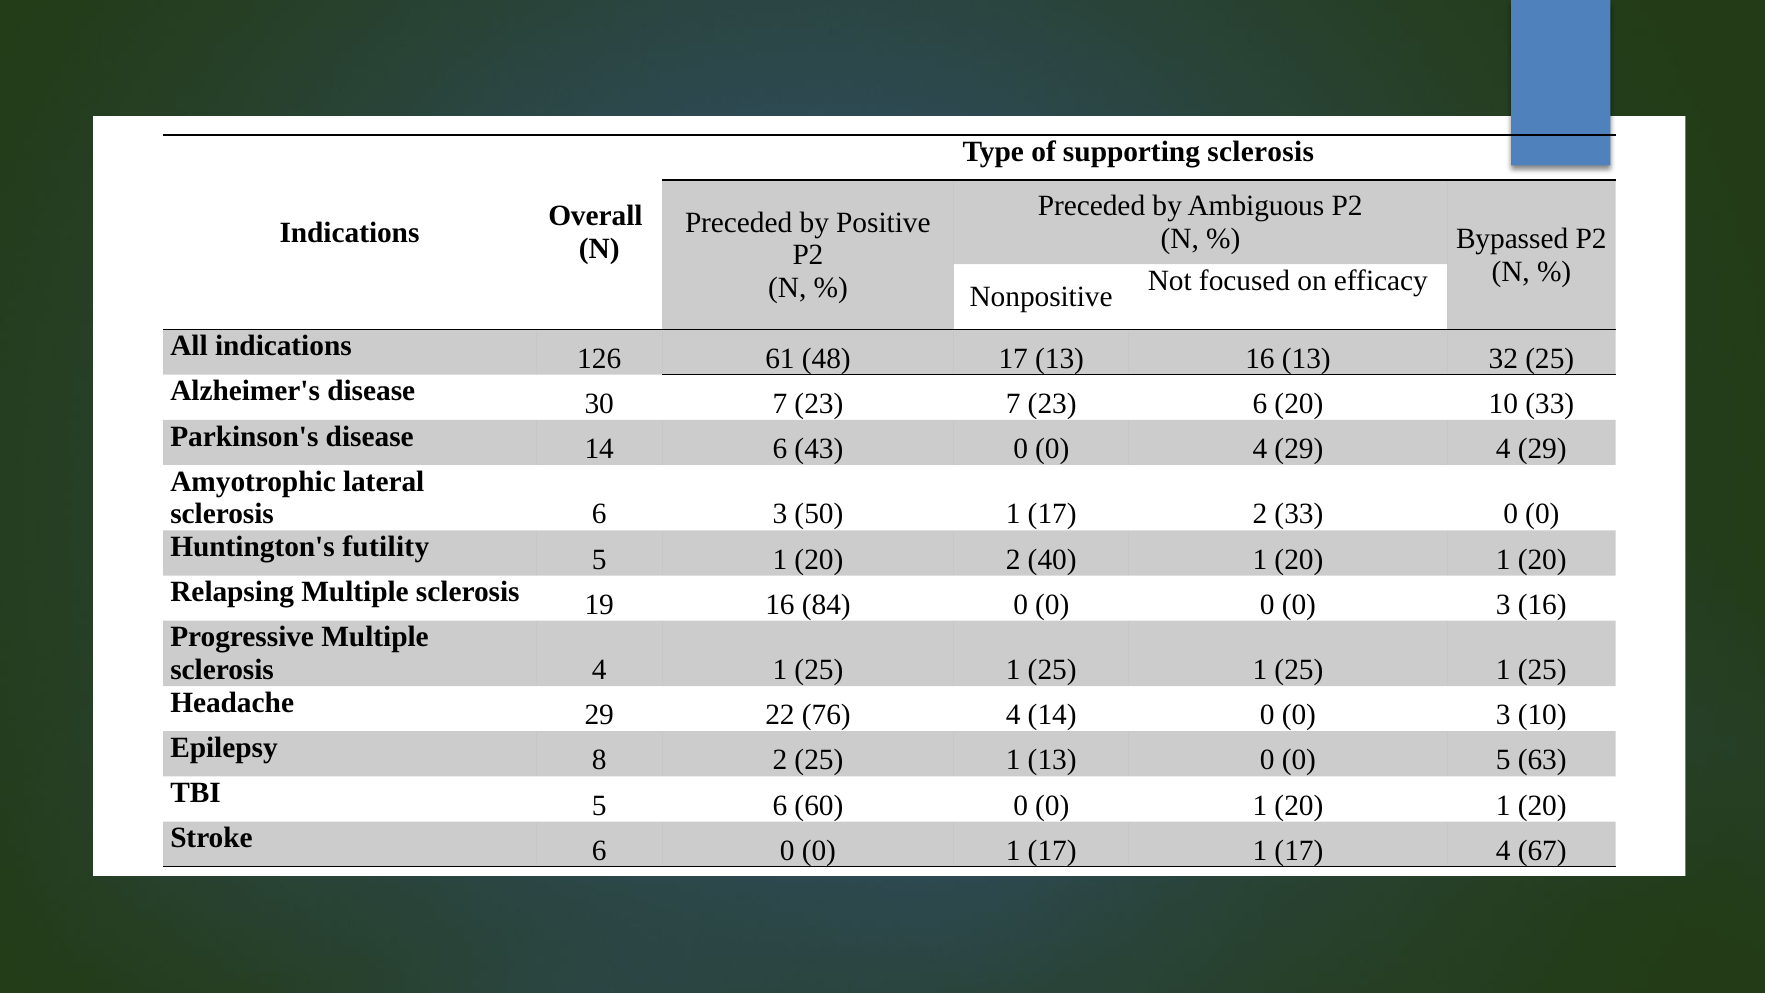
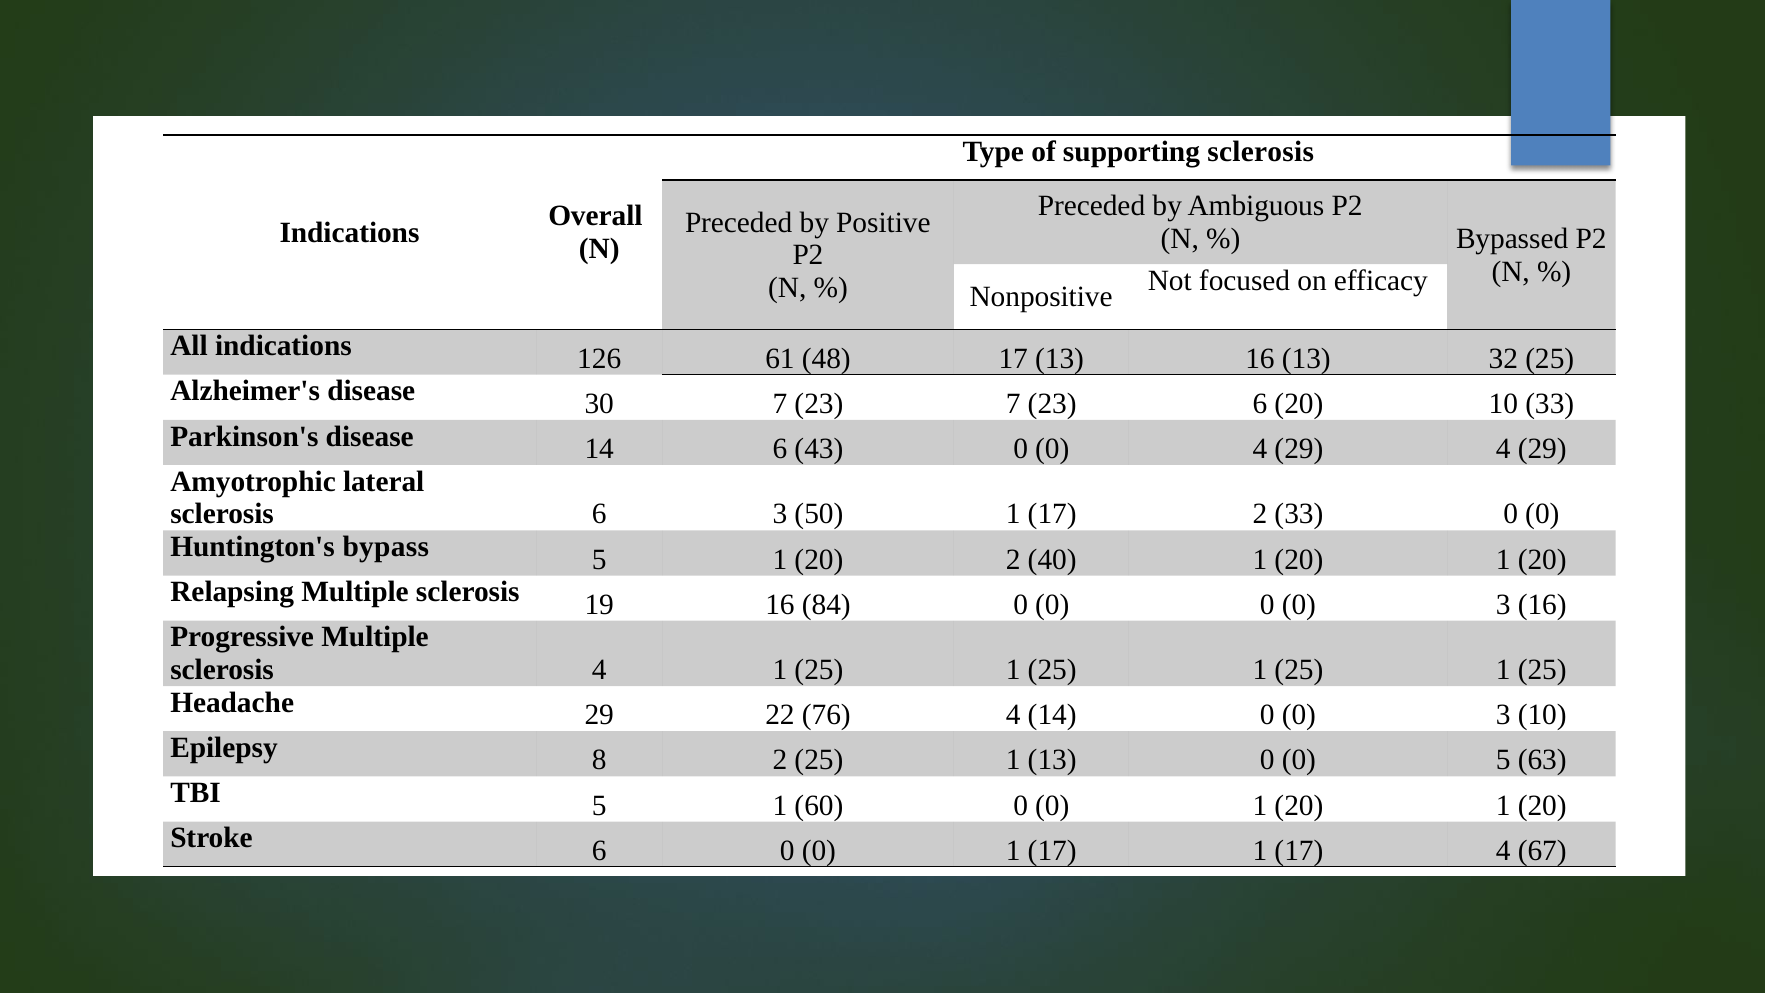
futility: futility -> bypass (386, 547)
TBI 5 6: 6 -> 1 (780, 805)
